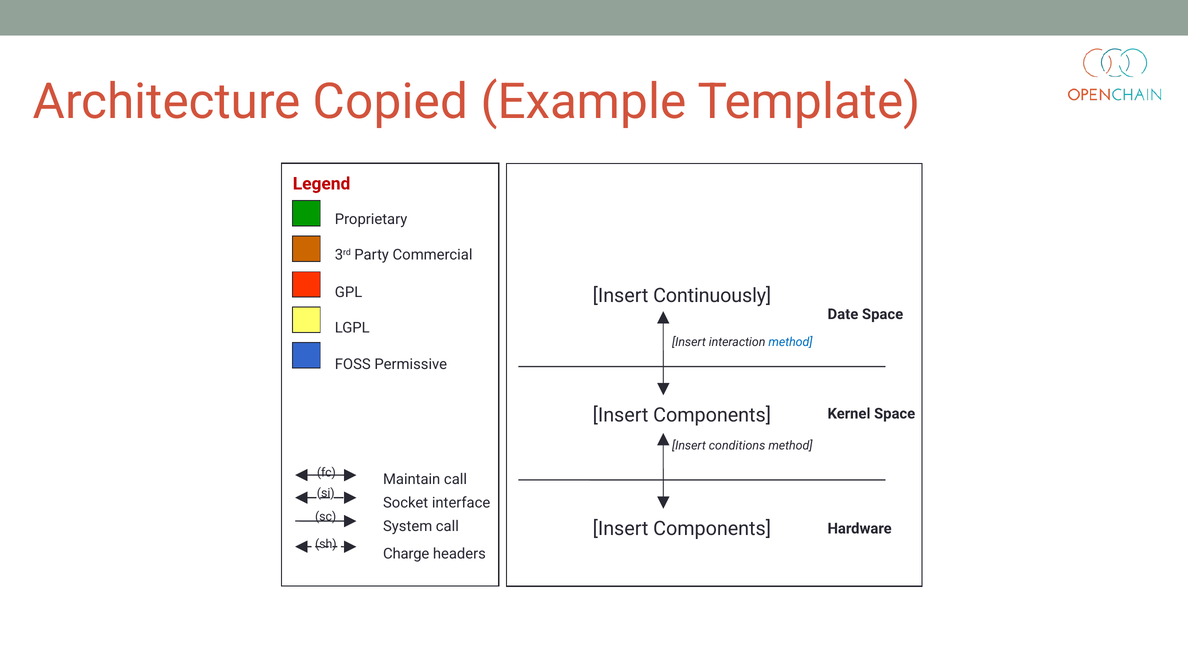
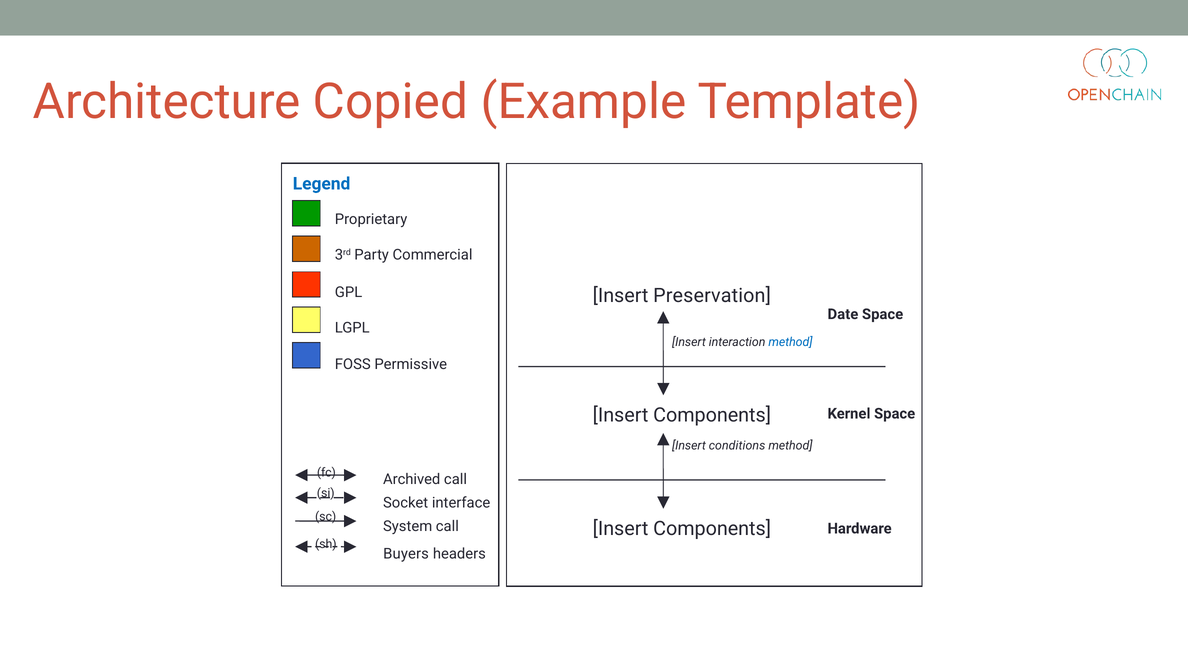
Legend colour: red -> blue (322, 184)
Continuously: Continuously -> Preservation (712, 296)
Maintain: Maintain -> Archived (412, 480)
Charge: Charge -> Buyers (406, 554)
